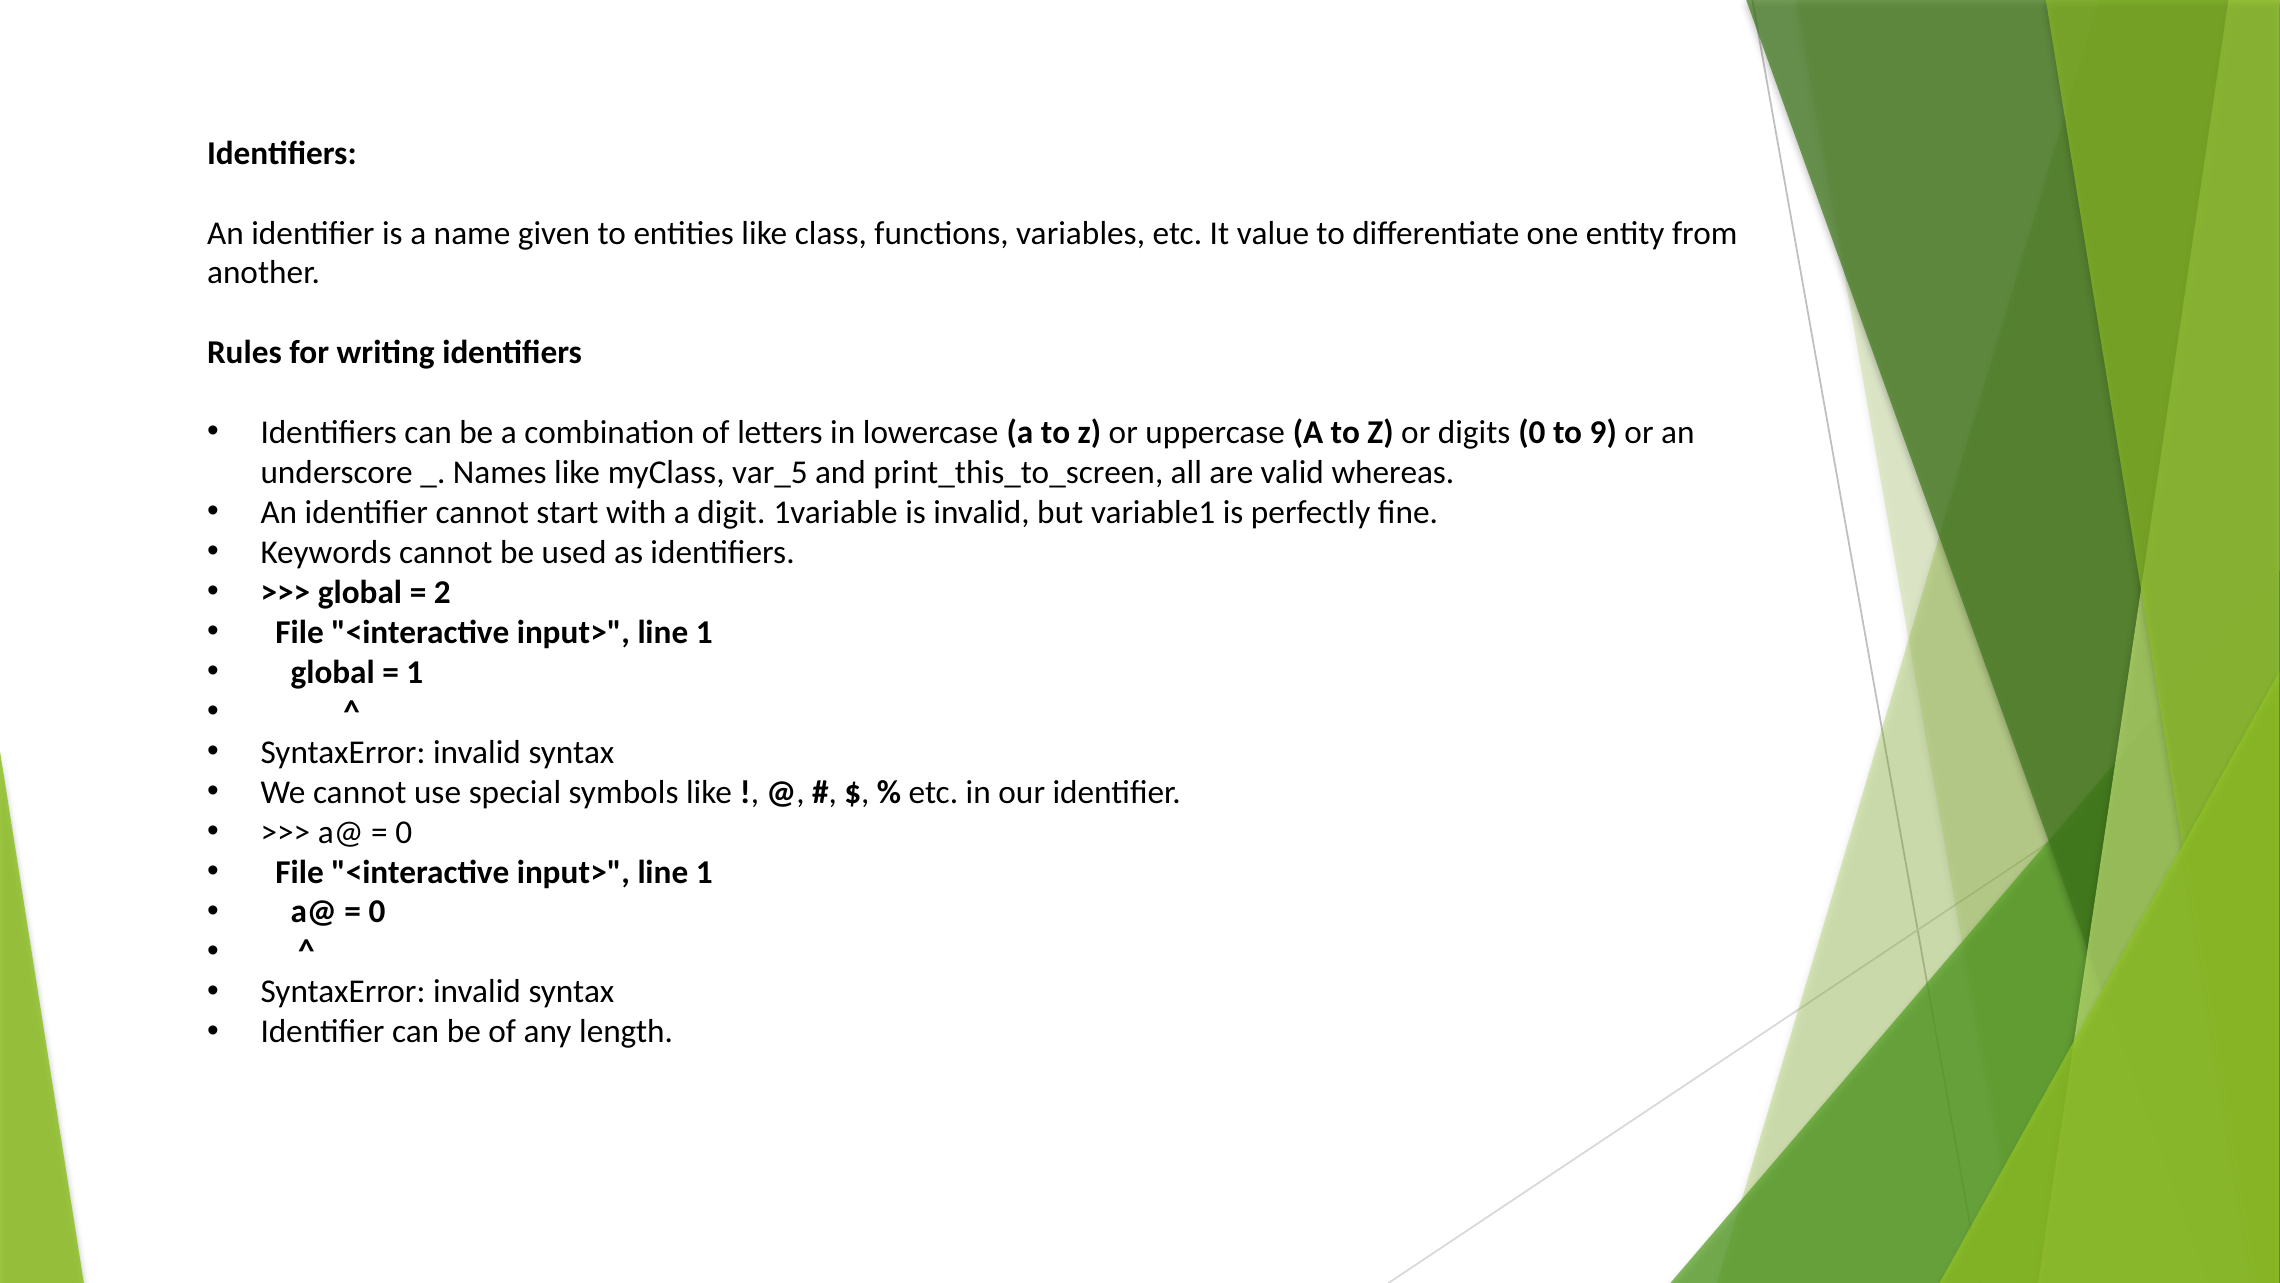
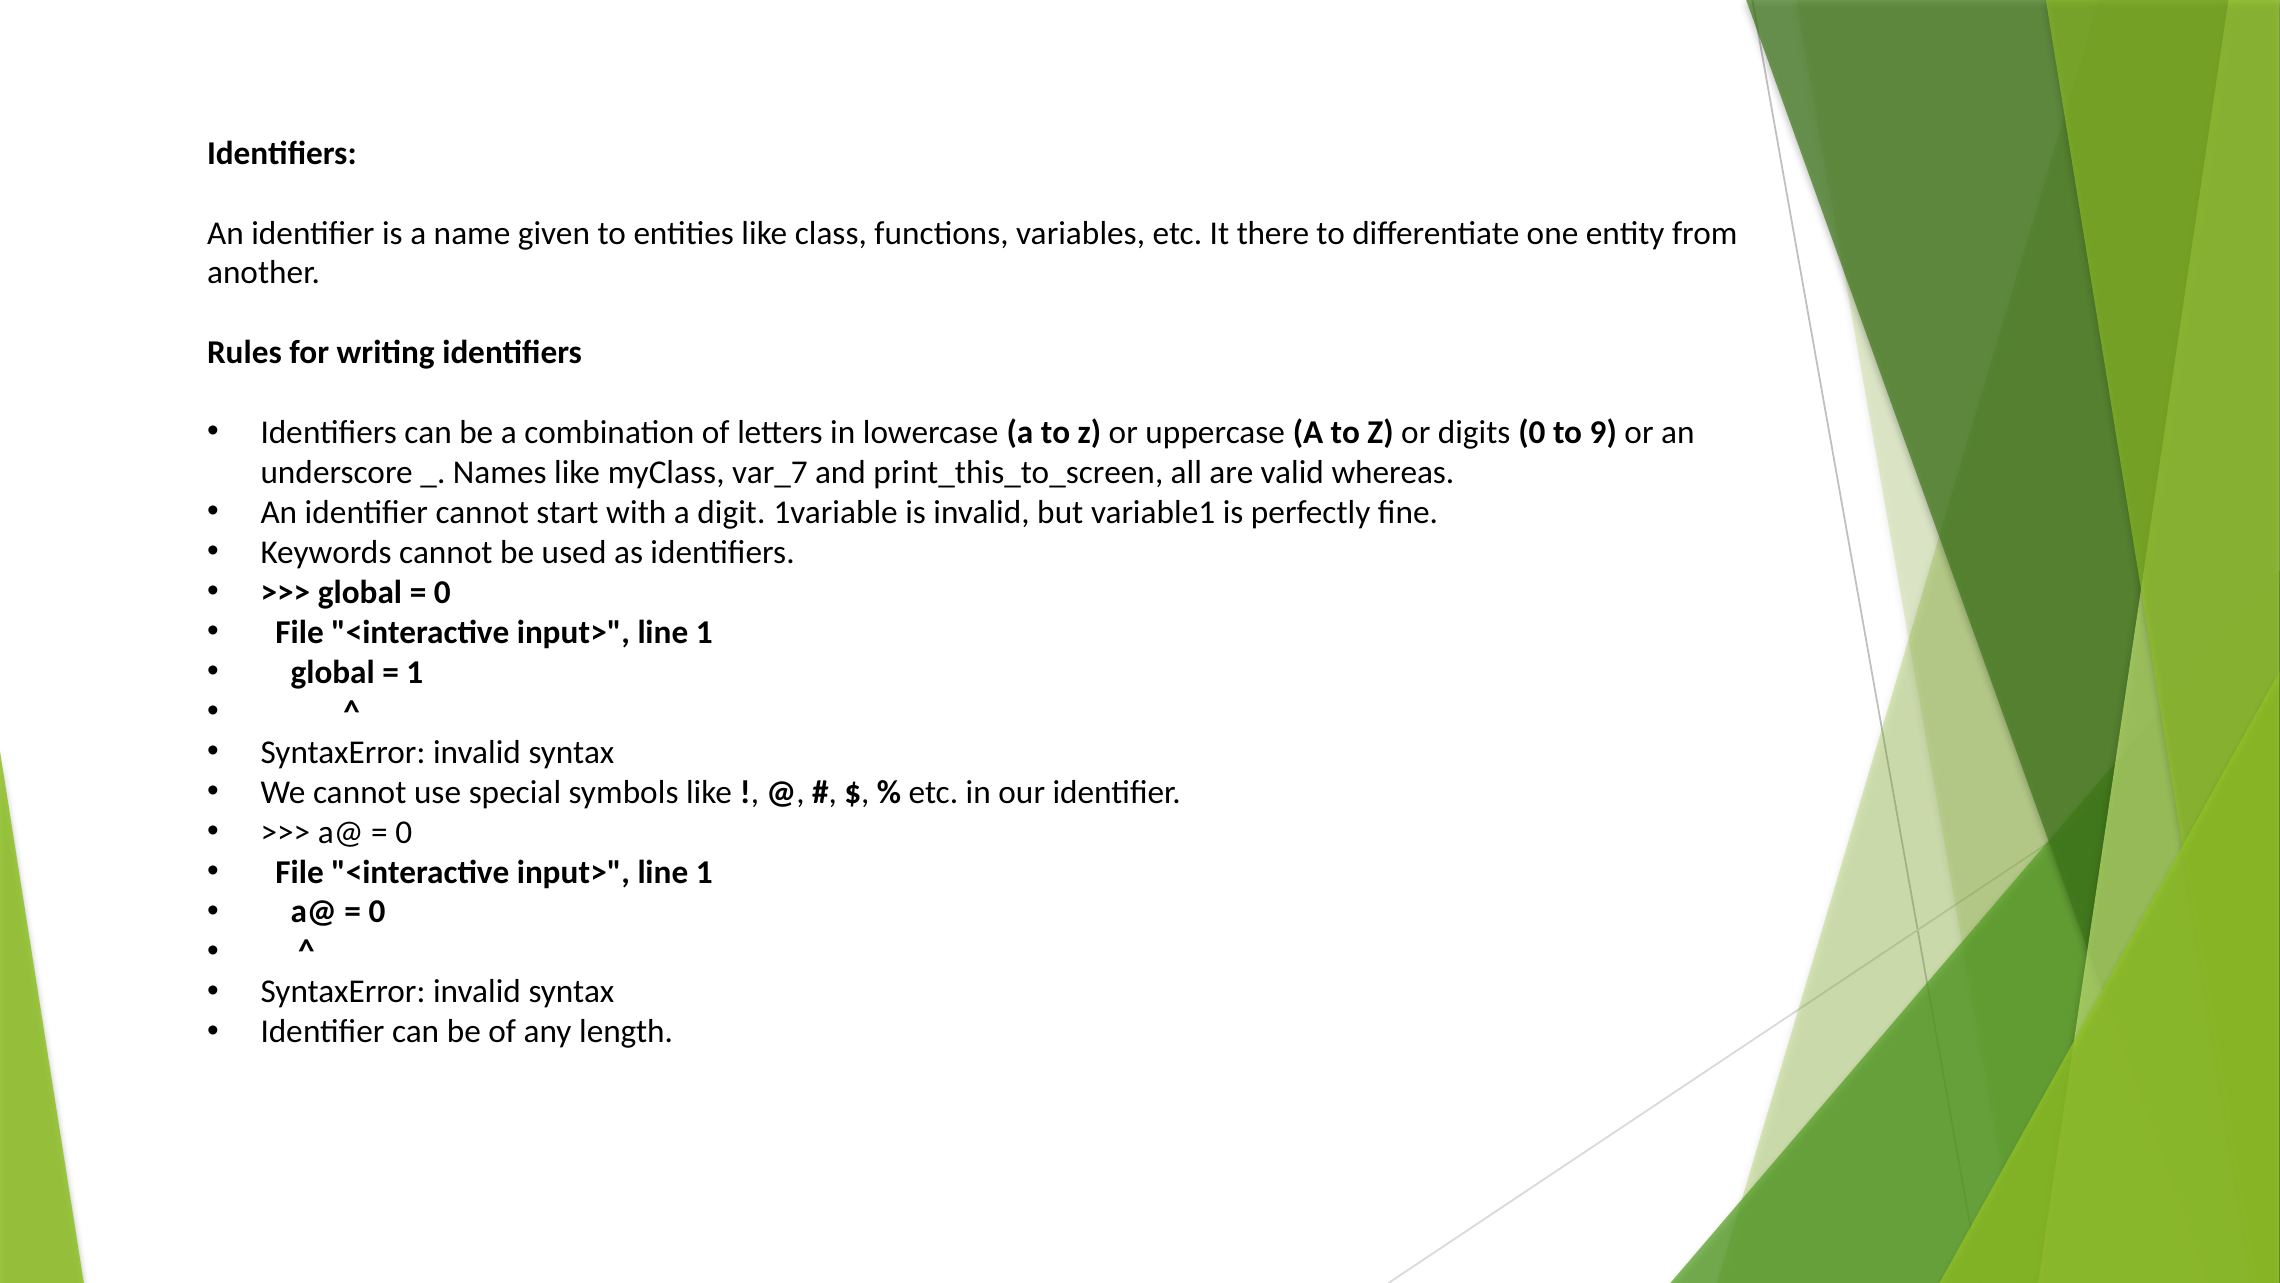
value: value -> there (1273, 233)
var_5: var_5 -> var_7 (770, 472)
2: 2 -> 0 (442, 592)
